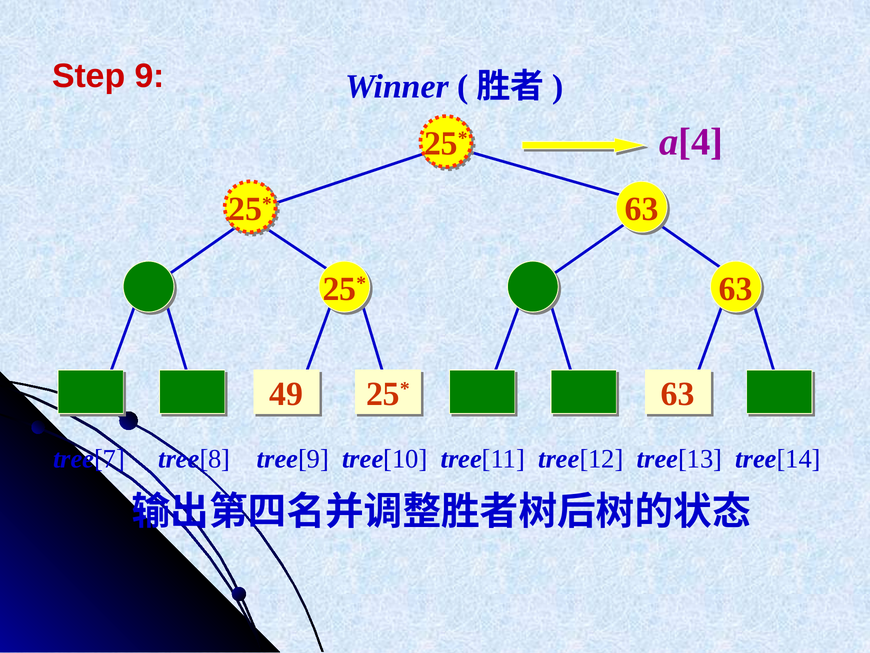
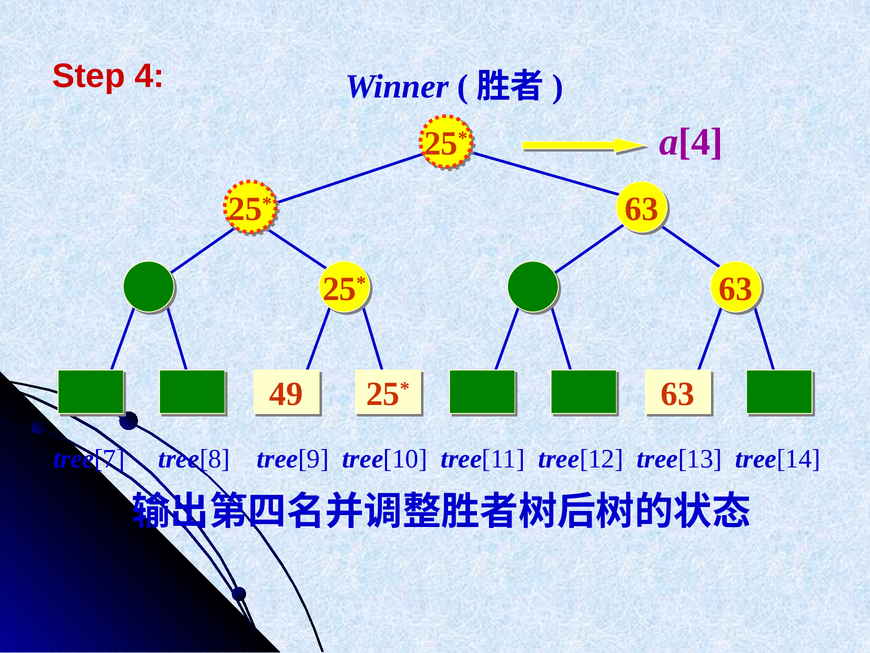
9: 9 -> 4 (150, 76)
